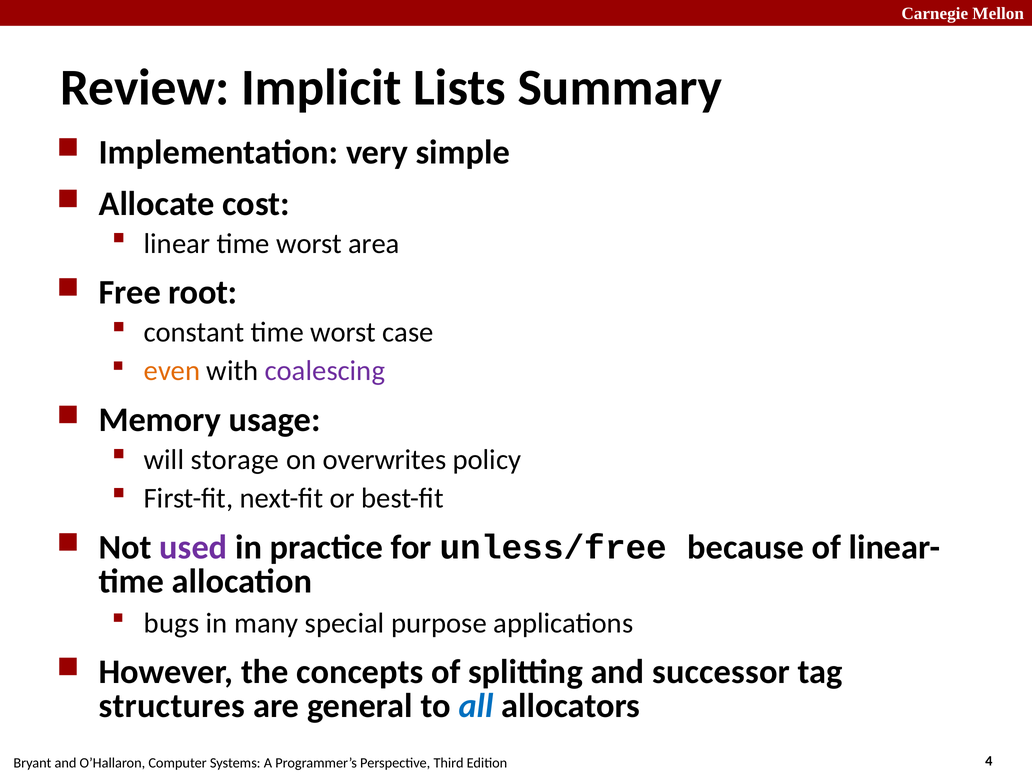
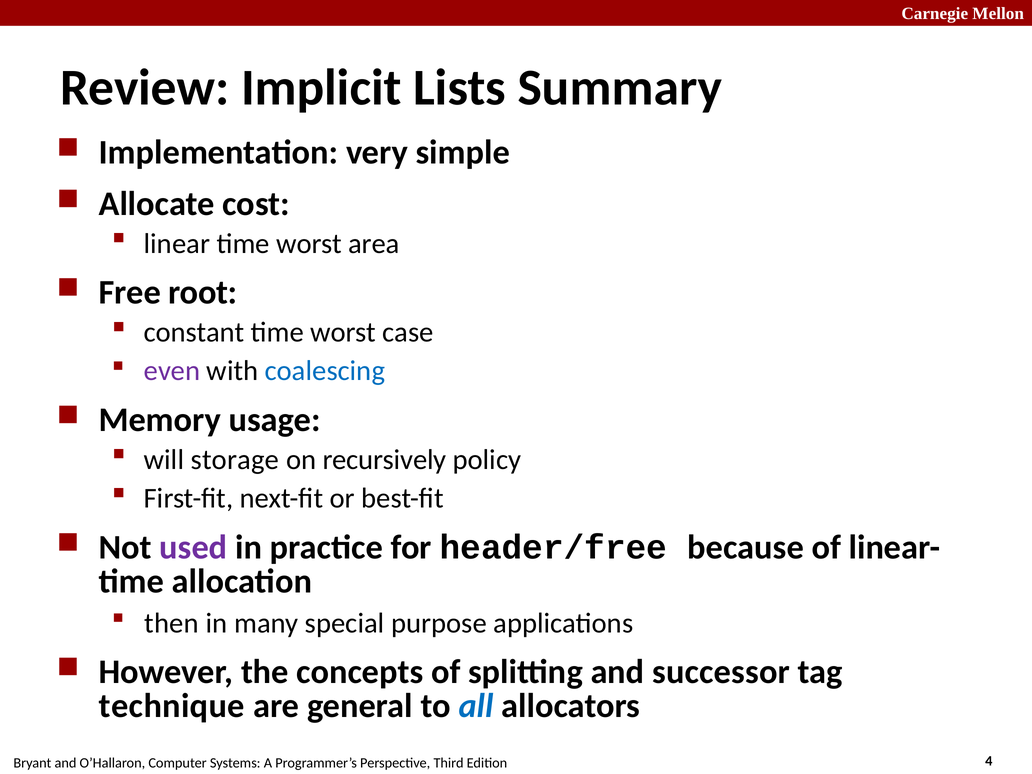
even colour: orange -> purple (172, 371)
coalescing colour: purple -> blue (325, 371)
overwrites: overwrites -> recursively (385, 460)
unless/free: unless/free -> header/free (553, 547)
bugs: bugs -> then (172, 623)
structures: structures -> technique (172, 706)
